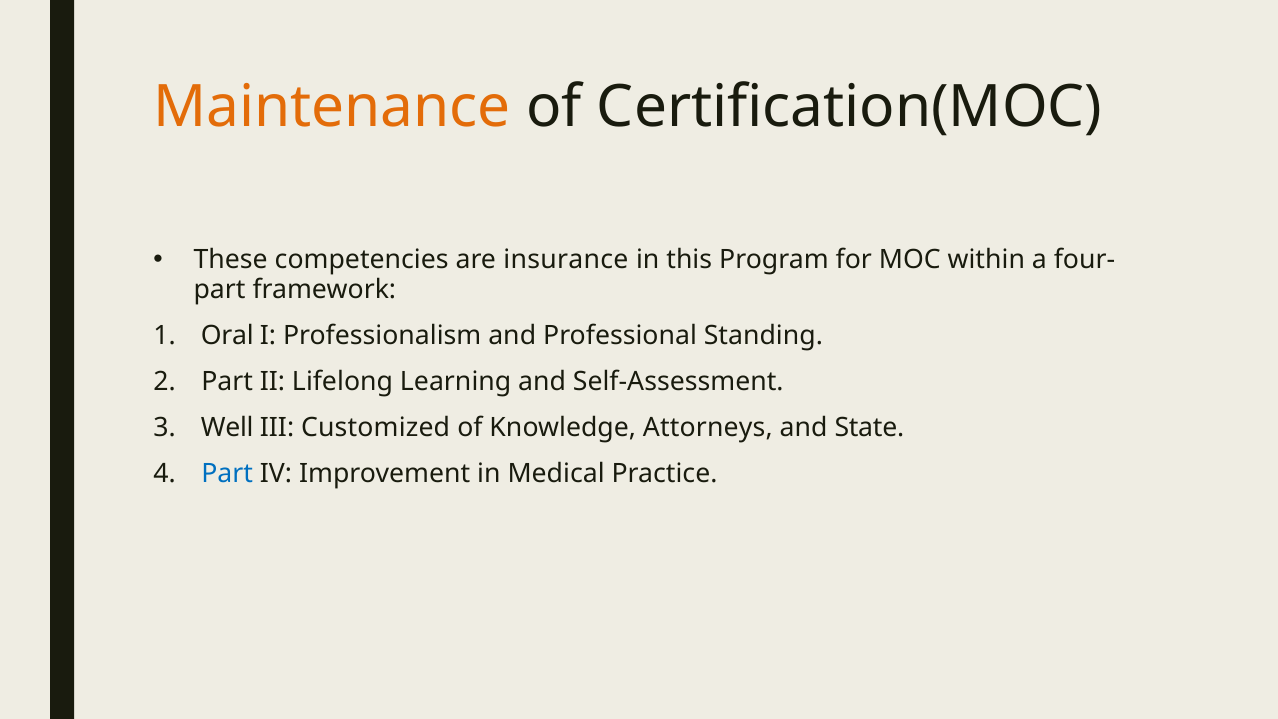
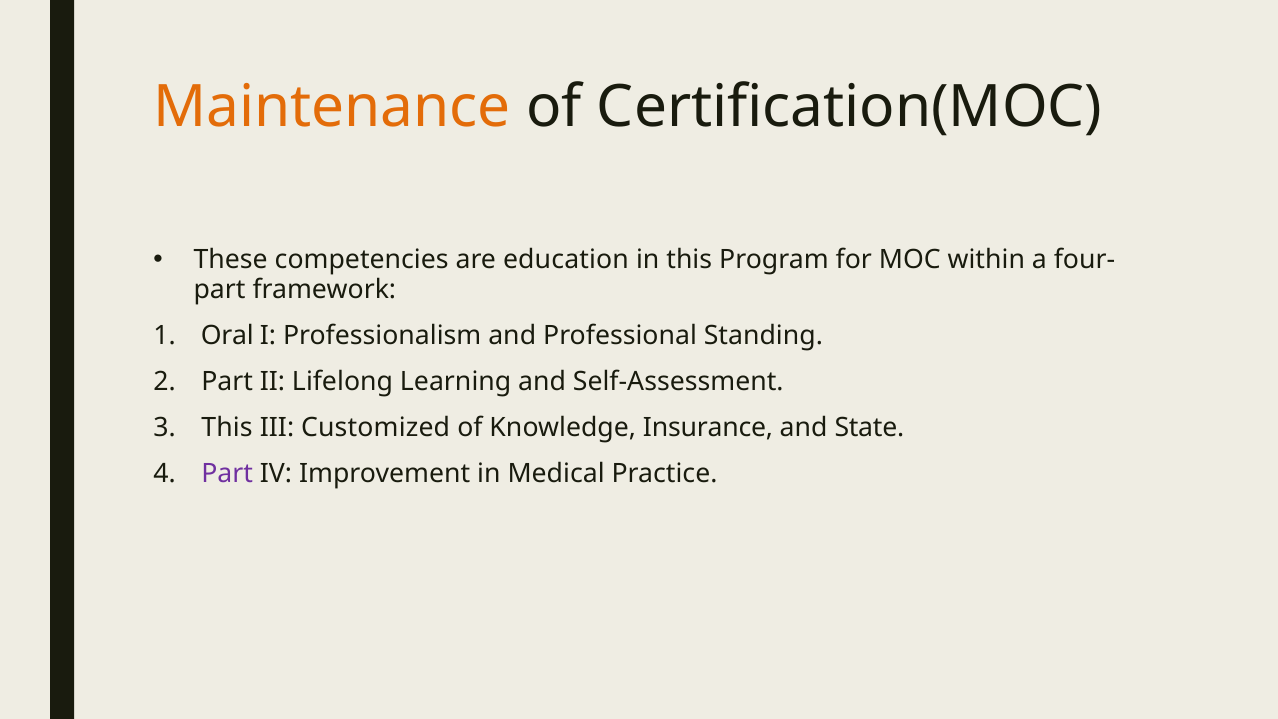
insurance: insurance -> education (566, 260)
Well: Well -> This (227, 428)
Attorneys: Attorneys -> Insurance (708, 428)
Part colour: blue -> purple (227, 474)
